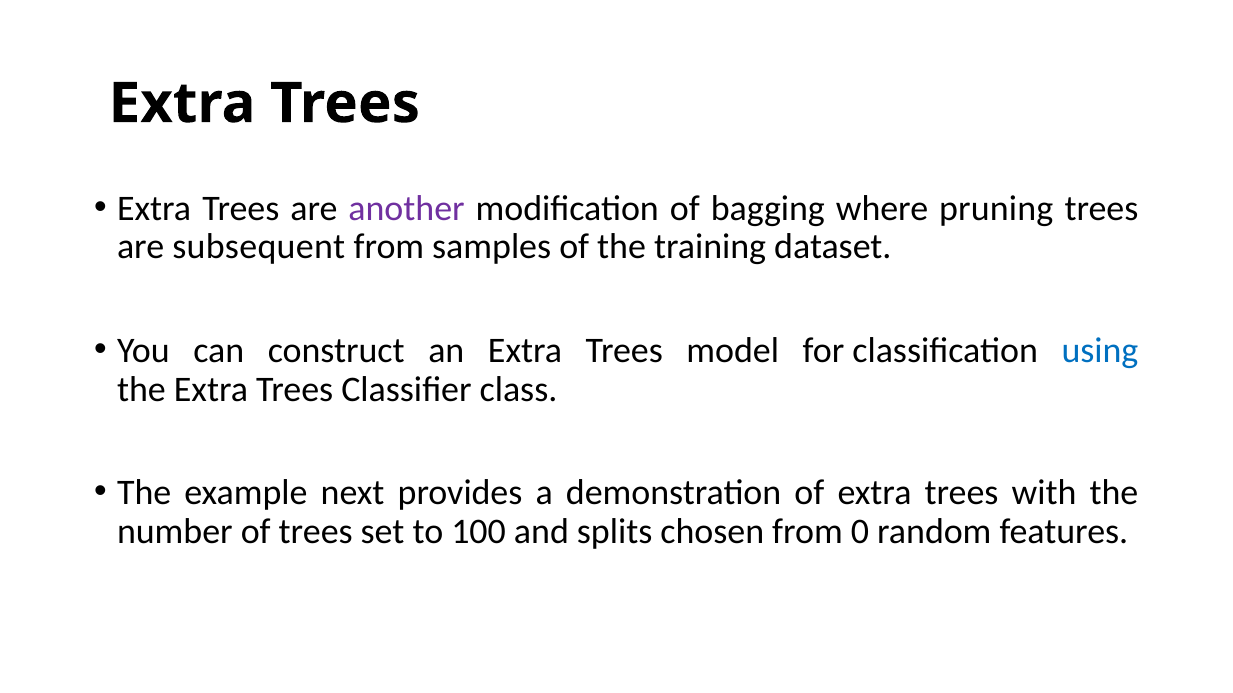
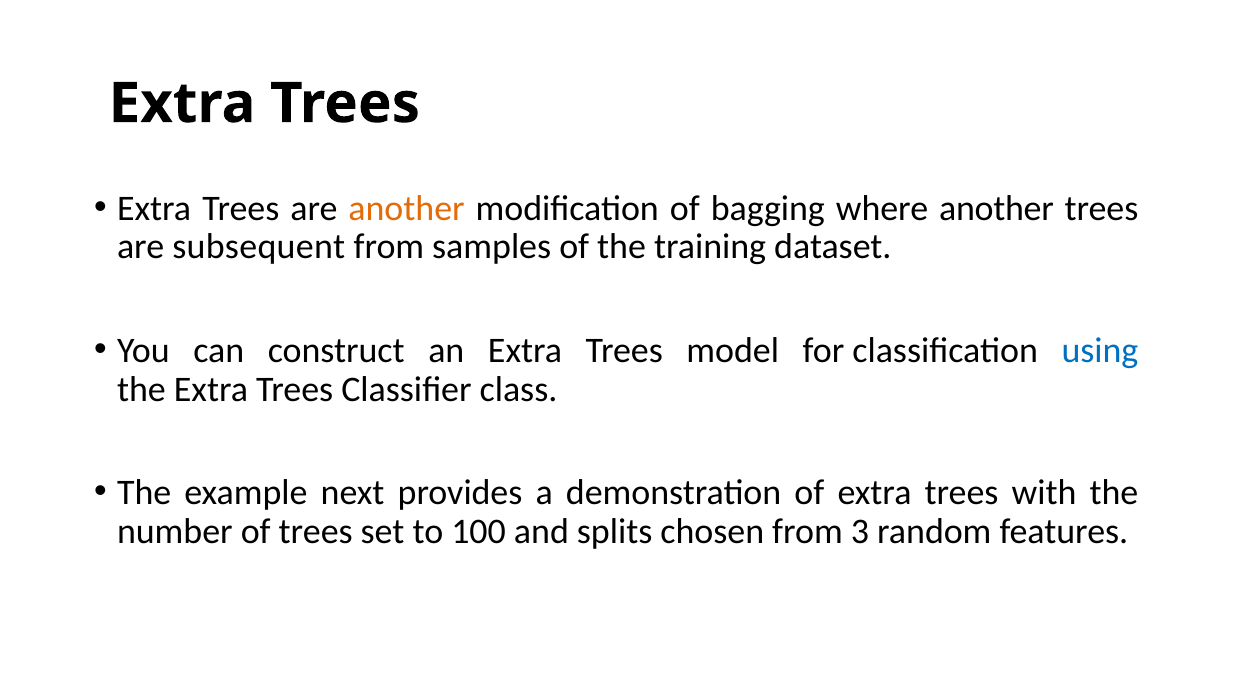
another colour: purple -> orange (407, 208)
where pruning: pruning -> another (996, 208)
0: 0 -> 3 (860, 532)
